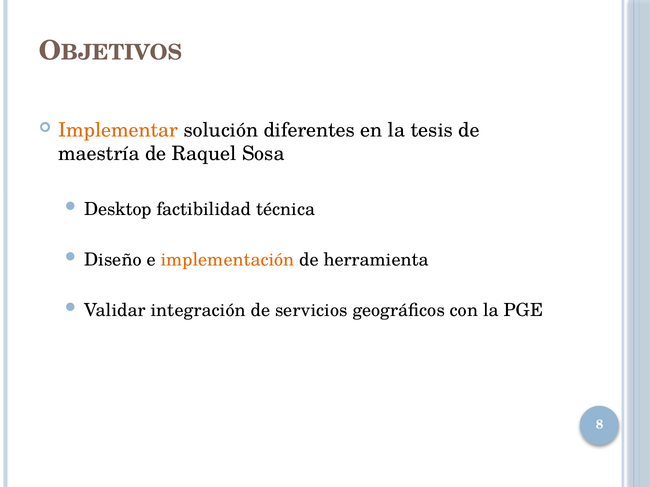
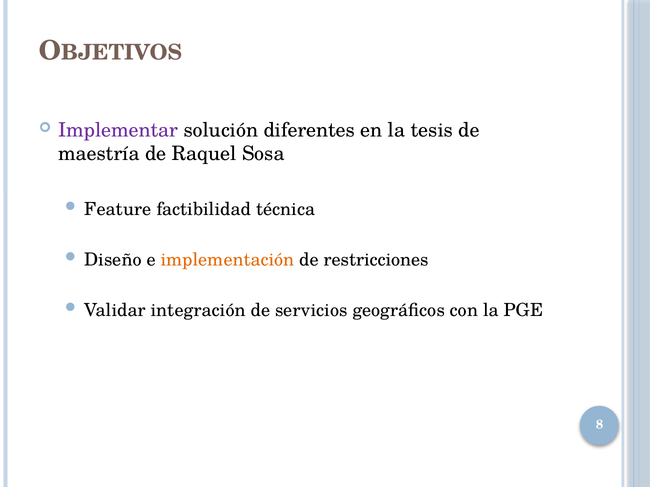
Implementar colour: orange -> purple (118, 130)
Desktop: Desktop -> Feature (118, 210)
herramienta: herramienta -> restricciones (376, 260)
